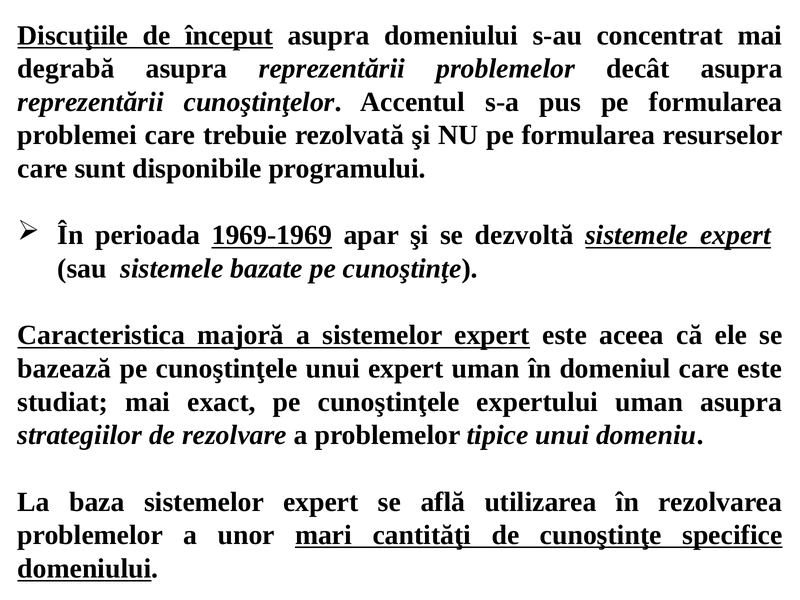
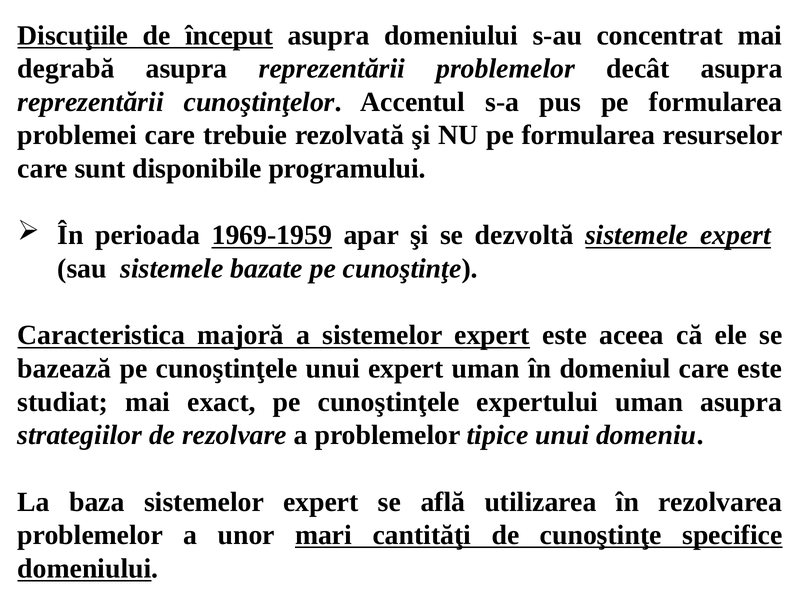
1969-1969: 1969-1969 -> 1969-1959 (272, 235)
